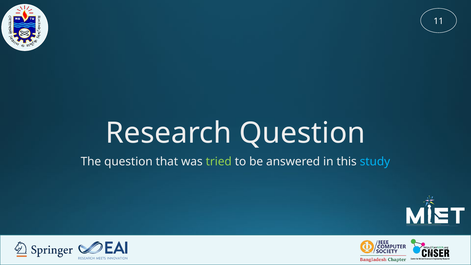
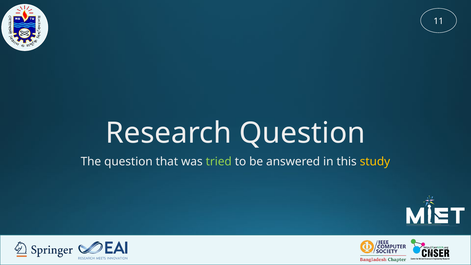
study colour: light blue -> yellow (375, 162)
